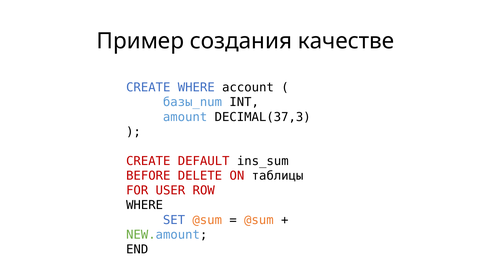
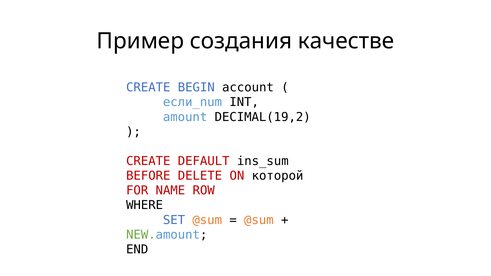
CREATE WHERE: WHERE -> BEGIN (196, 88)
базы_num: базы_num -> если_num (192, 102)
DECIMAL(37,3: DECIMAL(37,3 -> DECIMAL(19,2 (263, 117)
таблицы: таблицы -> которой (278, 176)
USER: USER -> NAME (170, 191)
